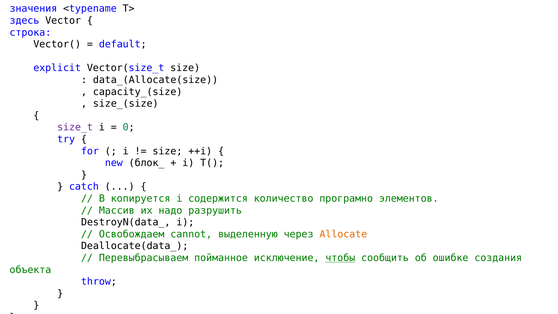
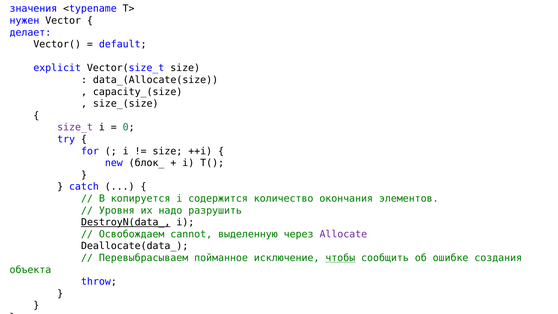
здесь: здесь -> нужен (24, 21)
строка: строка -> делает (30, 32)
програмно: програмно -> окончания (346, 198)
Массив: Массив -> Уровня (117, 210)
DestroyN(data_ underline: none -> present (126, 222)
Allocate colour: orange -> purple (343, 234)
